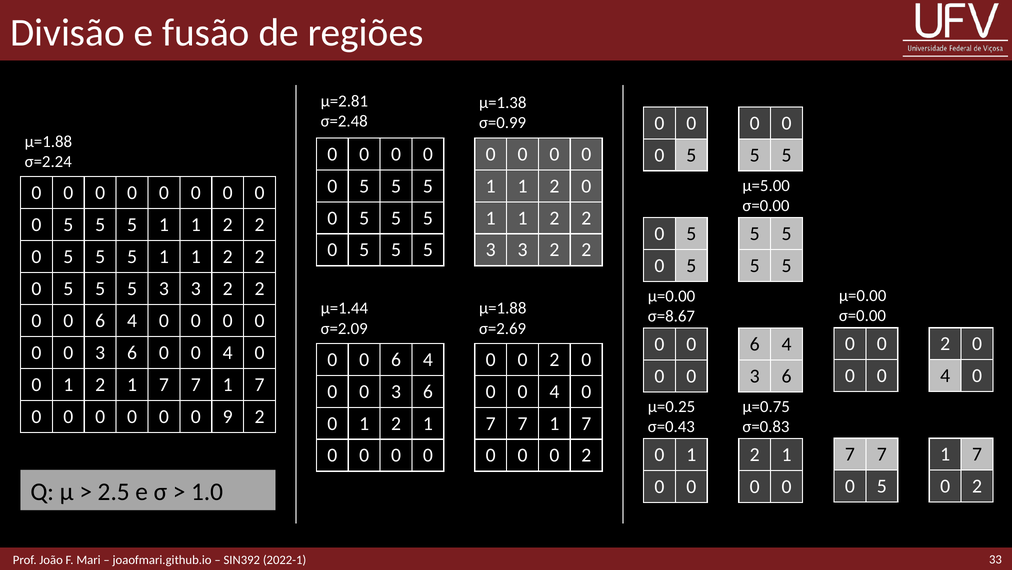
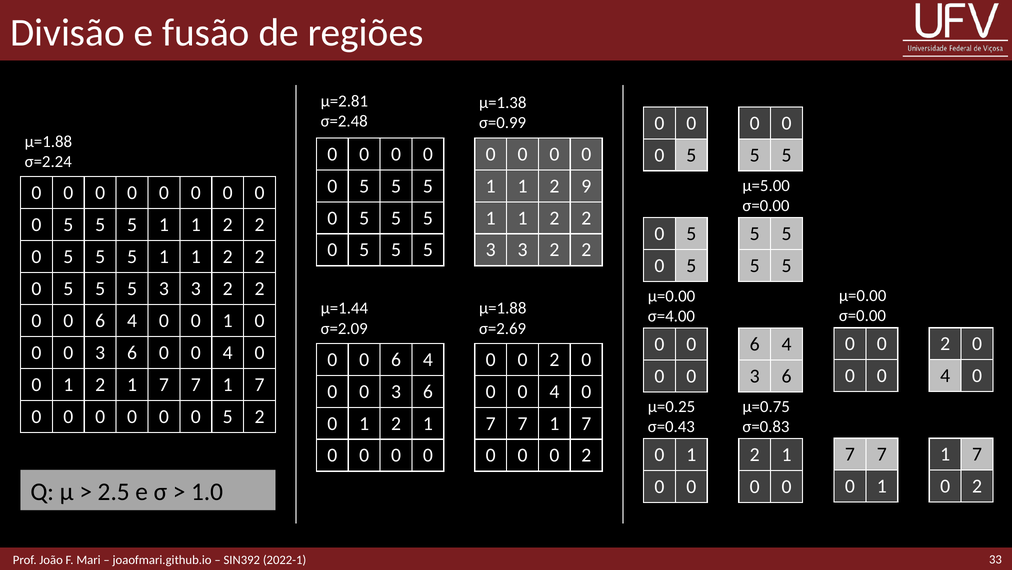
1 2 0: 0 -> 9 (586, 186)
σ=8.67: σ=8.67 -> σ=4.00 (671, 316)
0: 0 -> 1 (228, 320)
9: 9 -> 5 (228, 416)
5: 5 -> 1 (882, 486)
